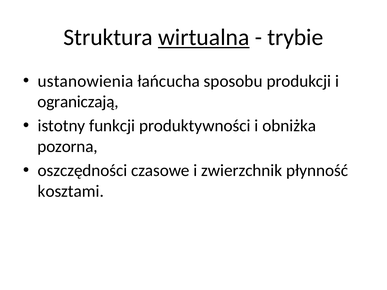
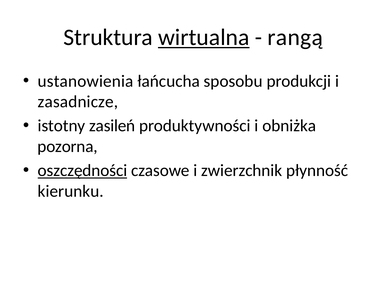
trybie: trybie -> rangą (295, 37)
ograniczają: ograniczają -> zasadnicze (78, 102)
funkcji: funkcji -> zasileń (112, 126)
oszczędności underline: none -> present (82, 171)
kosztami: kosztami -> kierunku (71, 191)
